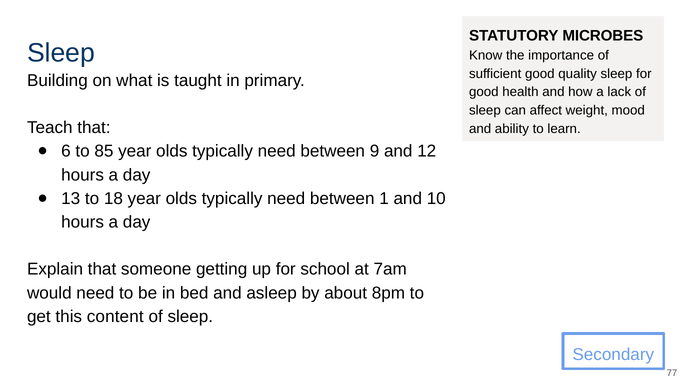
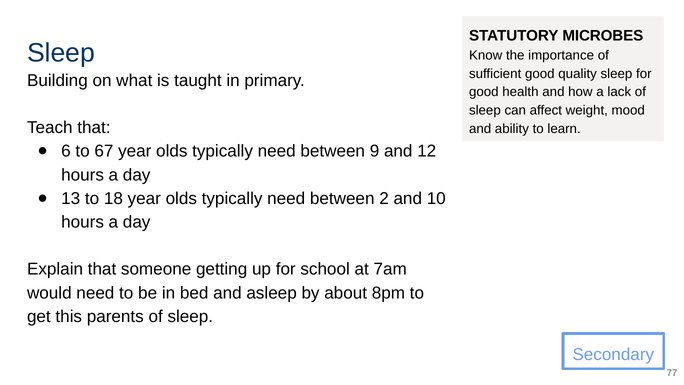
85: 85 -> 67 (104, 151)
1: 1 -> 2 (384, 198)
content: content -> parents (115, 316)
